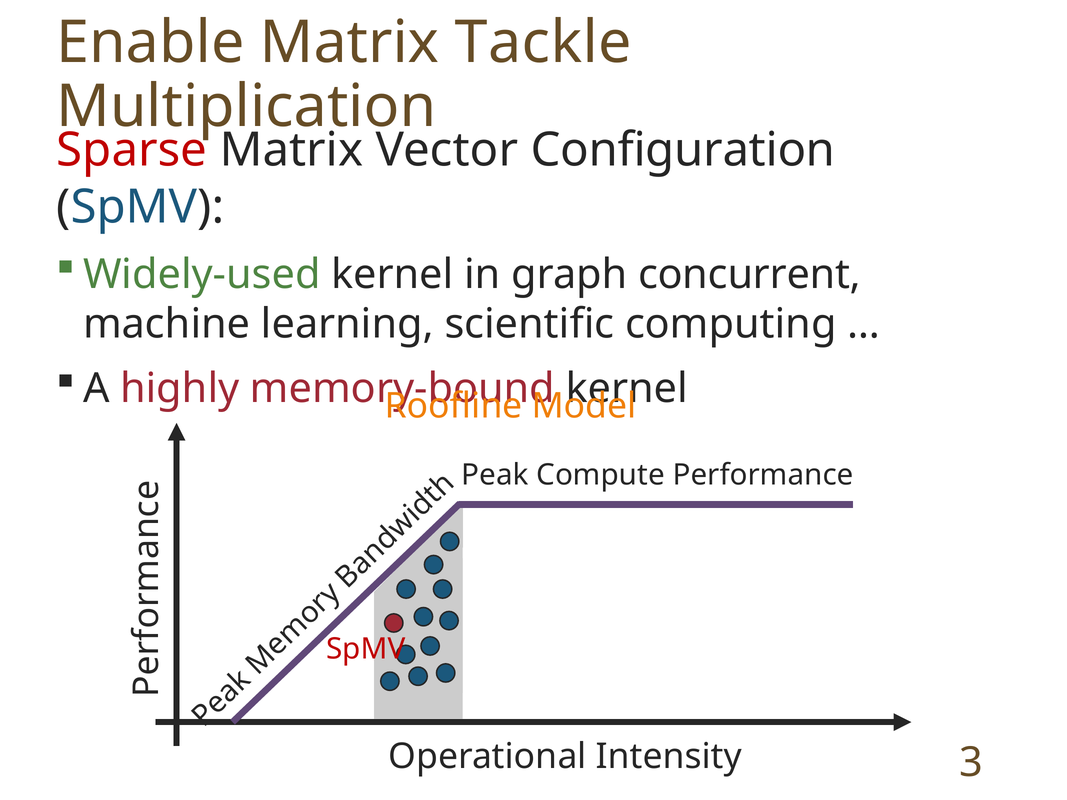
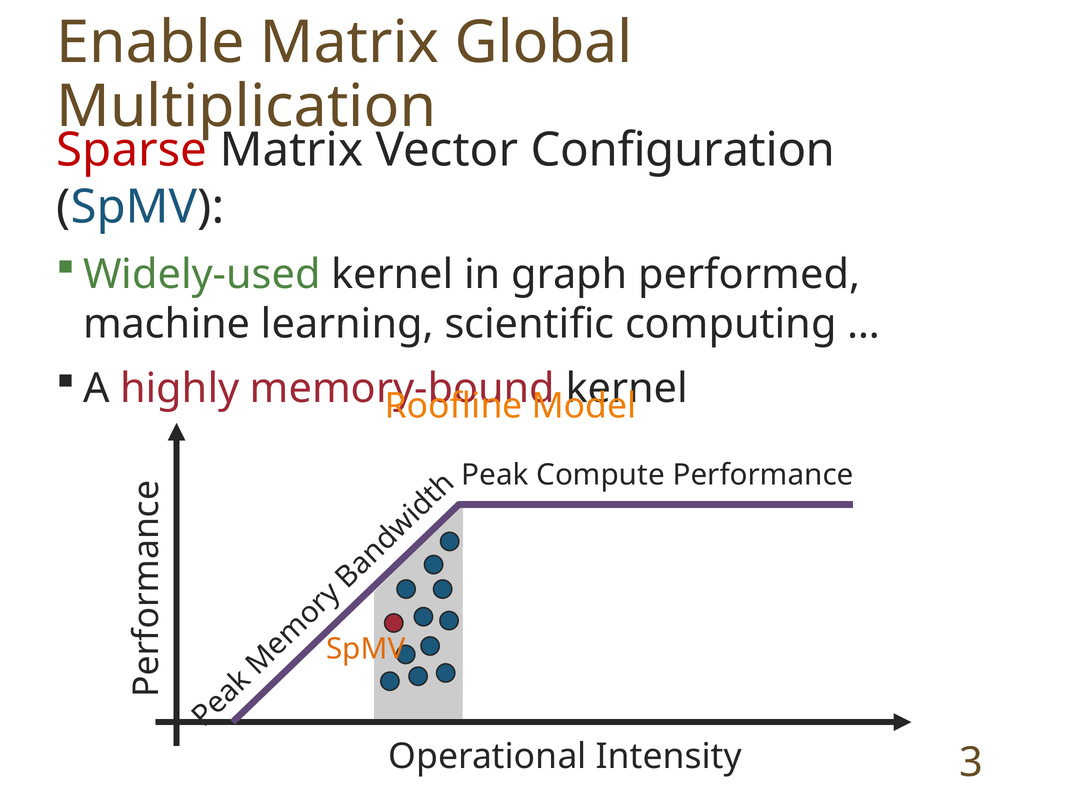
Tackle: Tackle -> Global (544, 43)
concurrent: concurrent -> performed (749, 275)
SpMV colour: red -> orange (366, 649)
